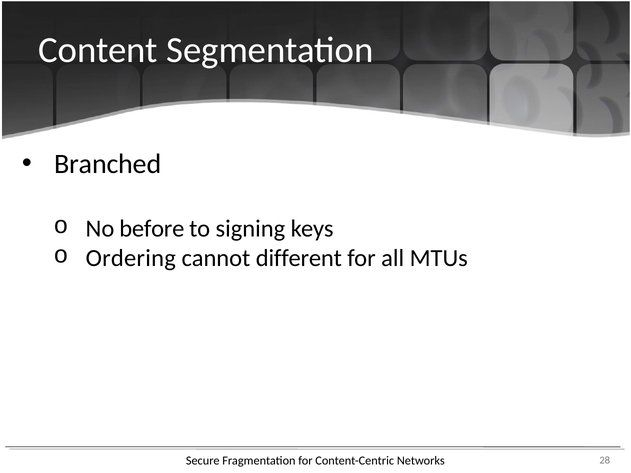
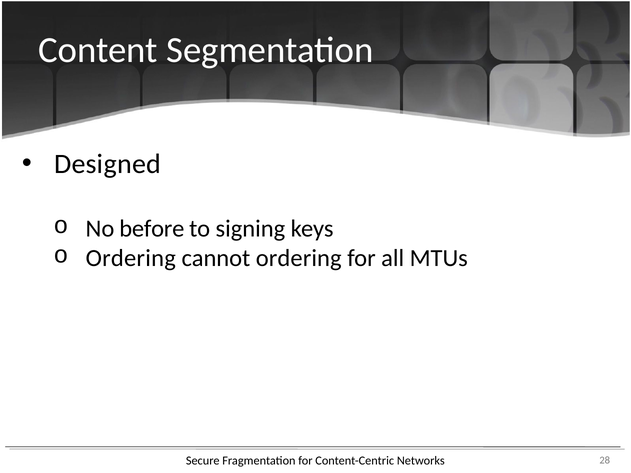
Branched: Branched -> Designed (108, 164)
cannot different: different -> ordering (299, 258)
